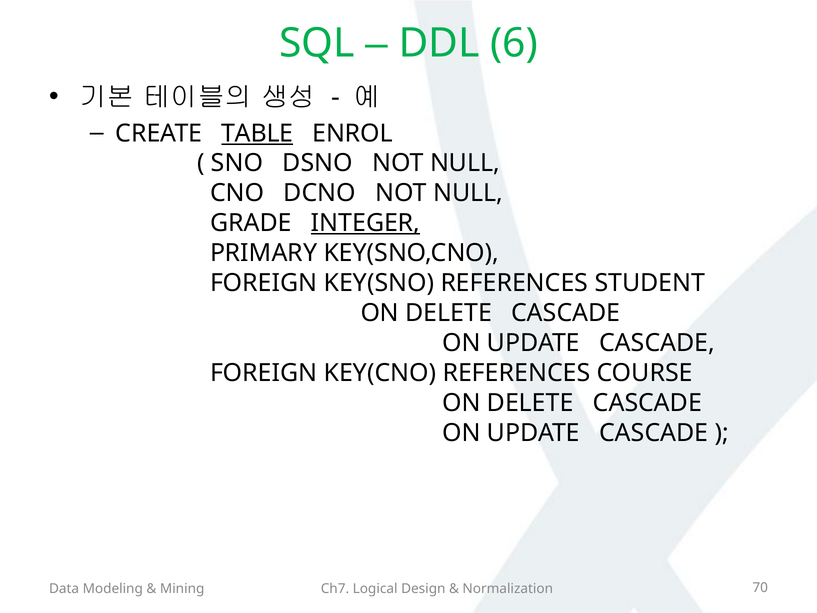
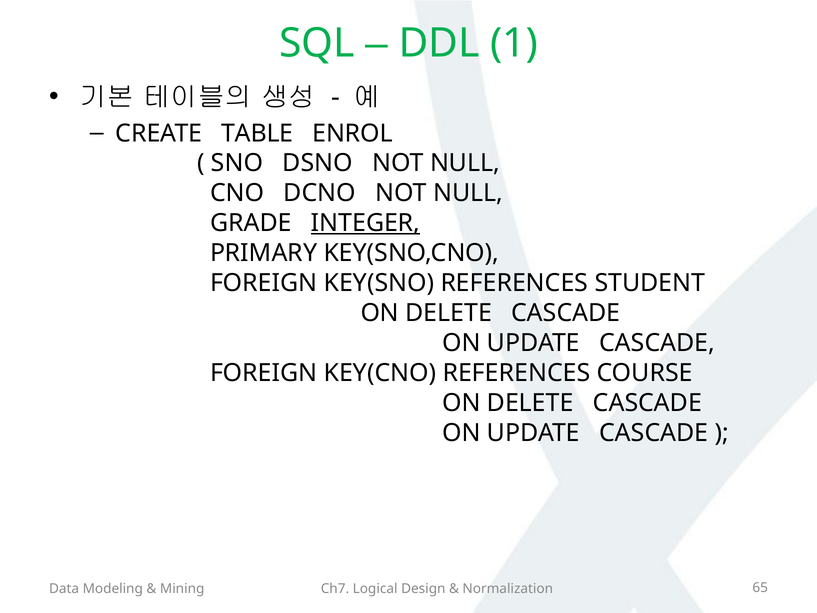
6: 6 -> 1 (514, 43)
TABLE underline: present -> none (257, 133)
70: 70 -> 65 (760, 587)
